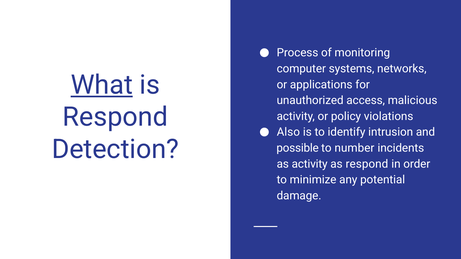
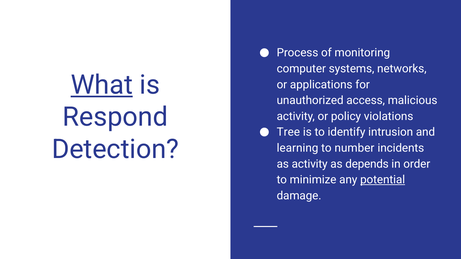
Also: Also -> Tree (288, 132)
possible: possible -> learning (298, 148)
as respond: respond -> depends (367, 164)
potential underline: none -> present (383, 180)
